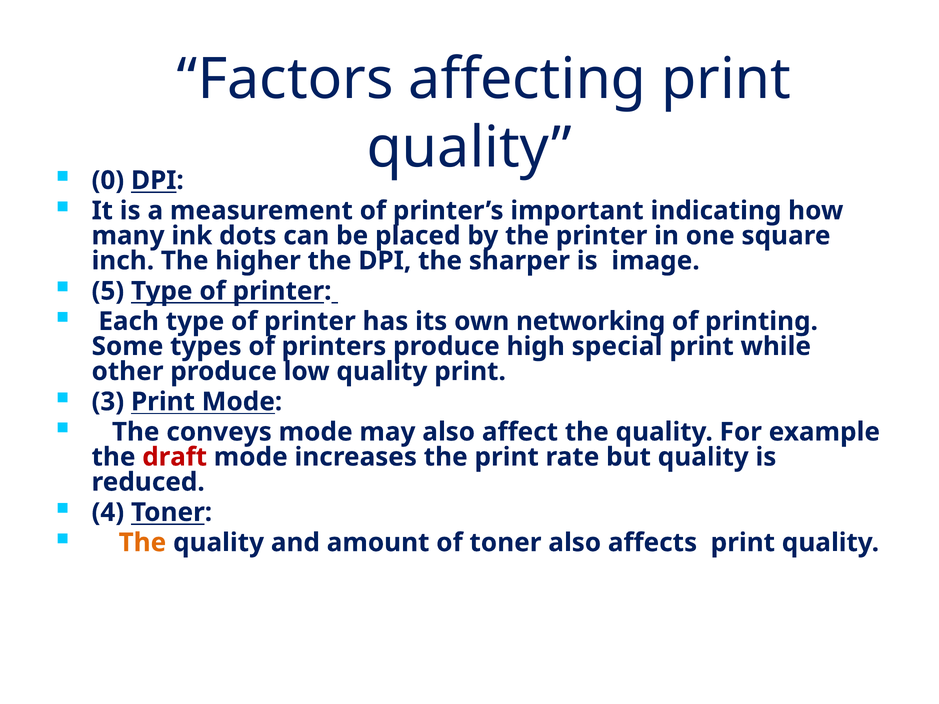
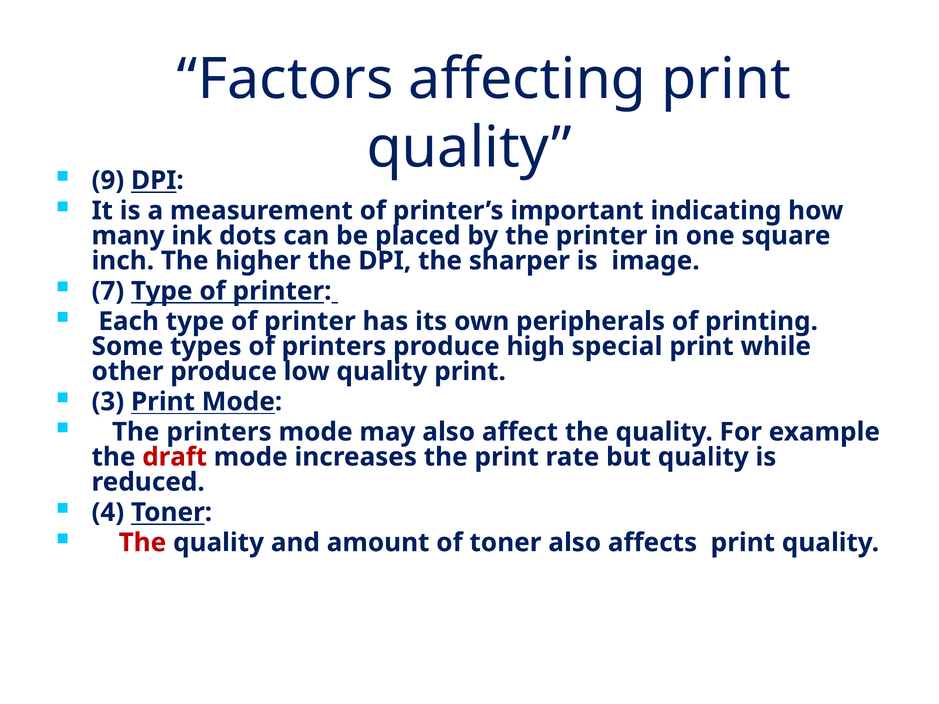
0: 0 -> 9 (108, 180)
5: 5 -> 7 (108, 291)
networking: networking -> peripherals (591, 321)
The conveys: conveys -> printers (219, 432)
The colour: orange -> red (142, 543)
